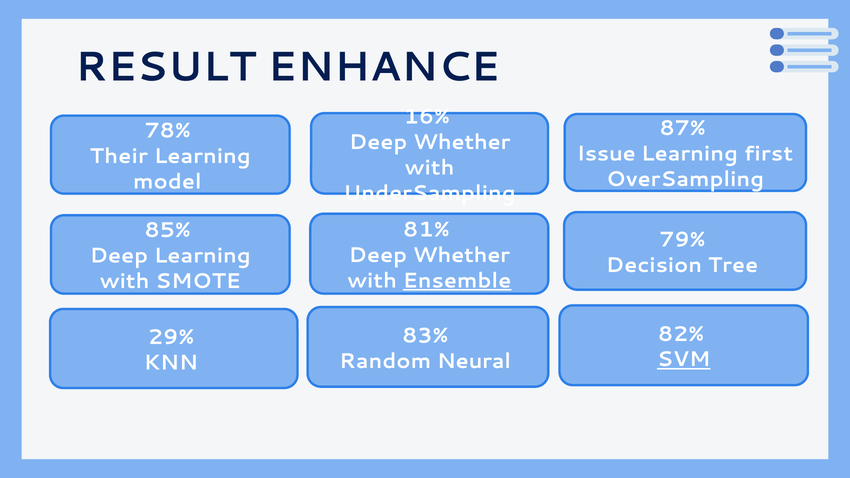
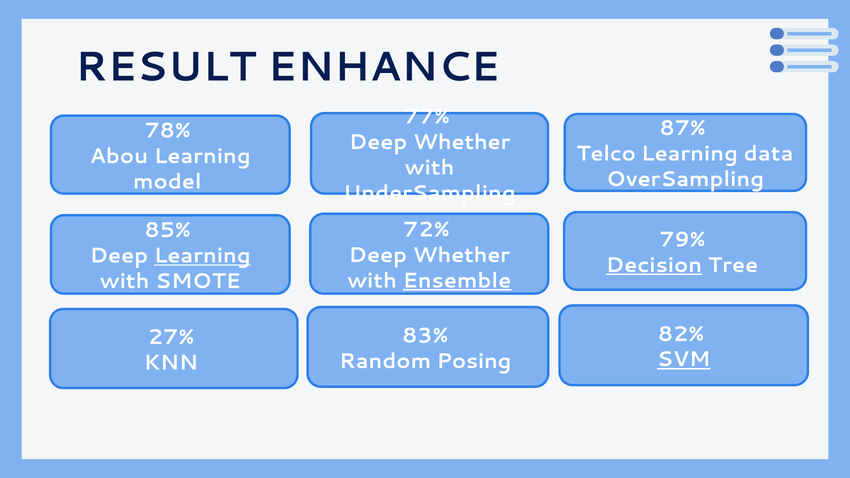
16%: 16% -> 77% (427, 117)
Issue: Issue -> Telco (606, 154)
first: first -> data (769, 154)
Their: Their -> Abou (119, 156)
81%: 81% -> 72% (426, 230)
Learning underline: none -> present (202, 256)
Decision underline: none -> present (654, 265)
29%: 29% -> 27% (171, 337)
Neural: Neural -> Posing (474, 361)
